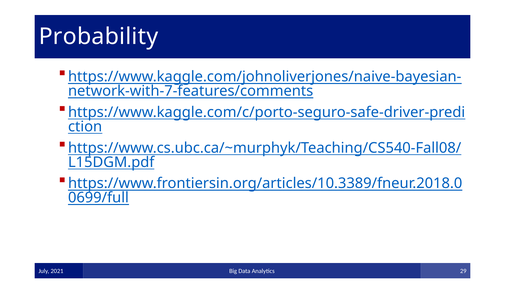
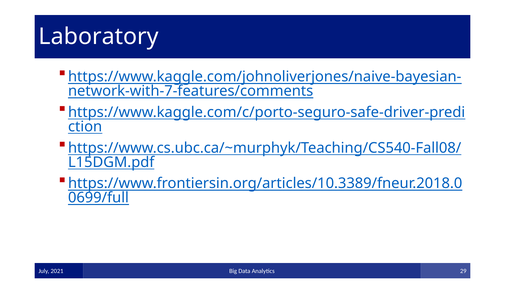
Probability: Probability -> Laboratory (99, 37)
